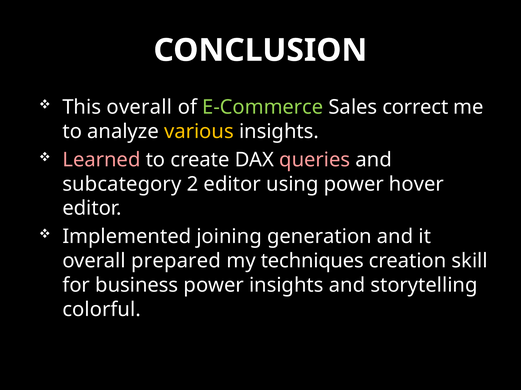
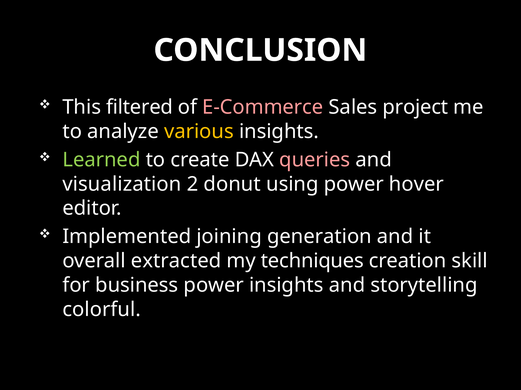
This overall: overall -> filtered (140, 107)
E-Commerce colour: light green -> pink (263, 107)
correct: correct -> project (415, 107)
Learned colour: pink -> light green (101, 160)
subcategory: subcategory -> visualization (122, 184)
2 editor: editor -> donut (232, 184)
prepared: prepared -> extracted (176, 261)
